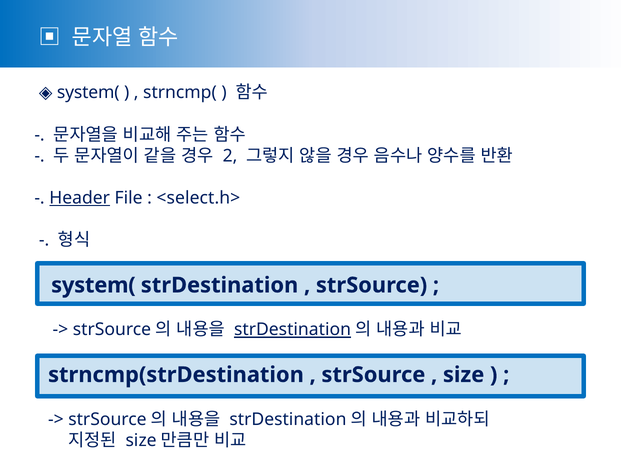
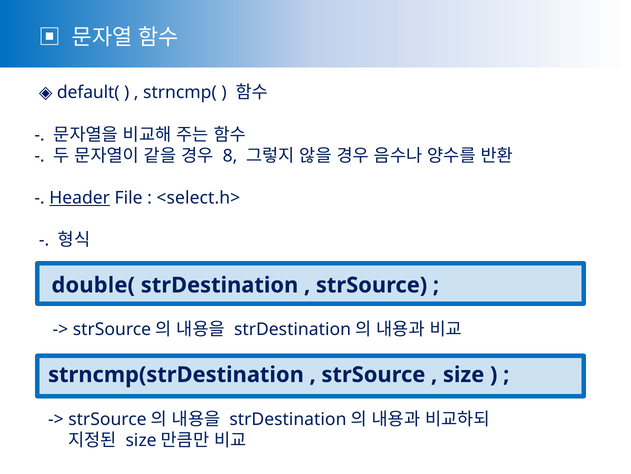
system(: system( -> default( (88, 92)
2: 2 -> 8 (230, 156)
system(: system( -> double( (93, 285)
strDestination underline: present -> none (293, 329)
